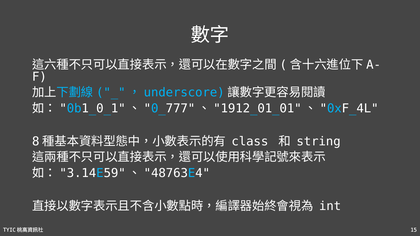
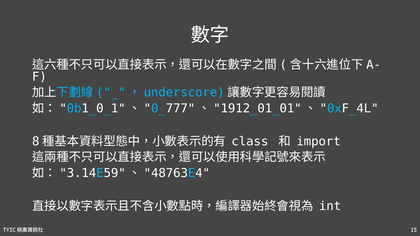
string: string -> import (319, 141)
